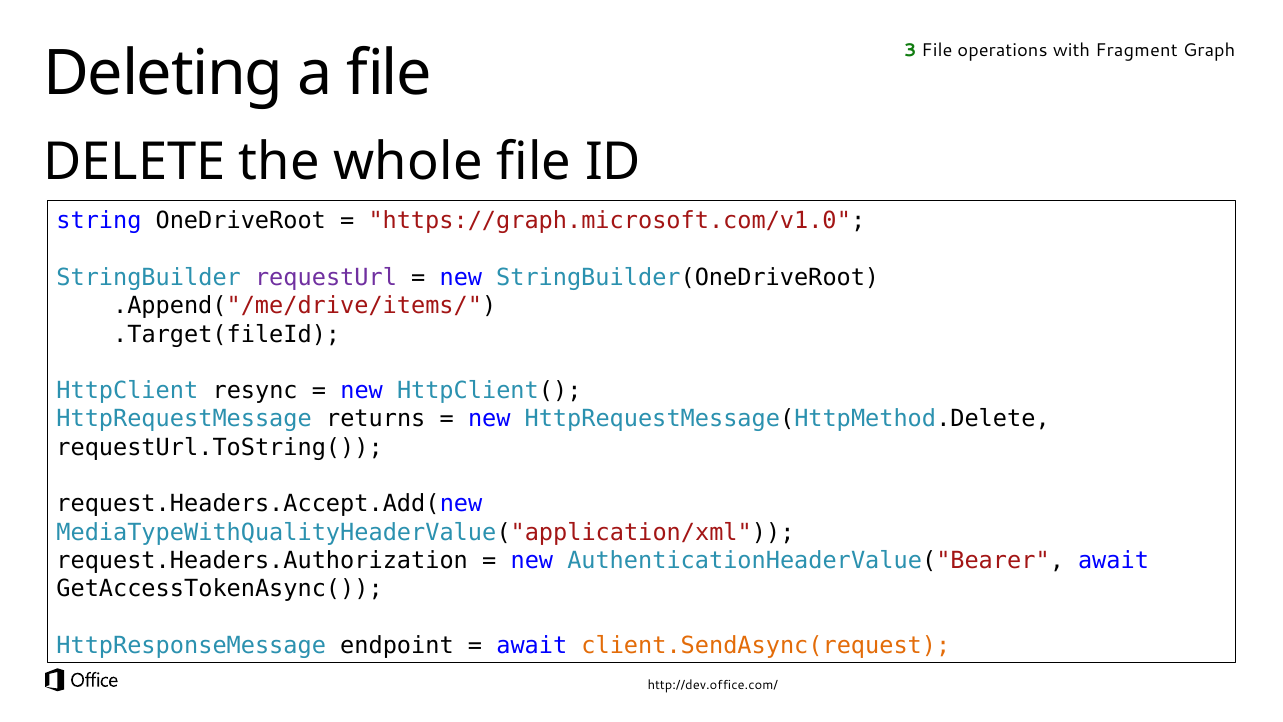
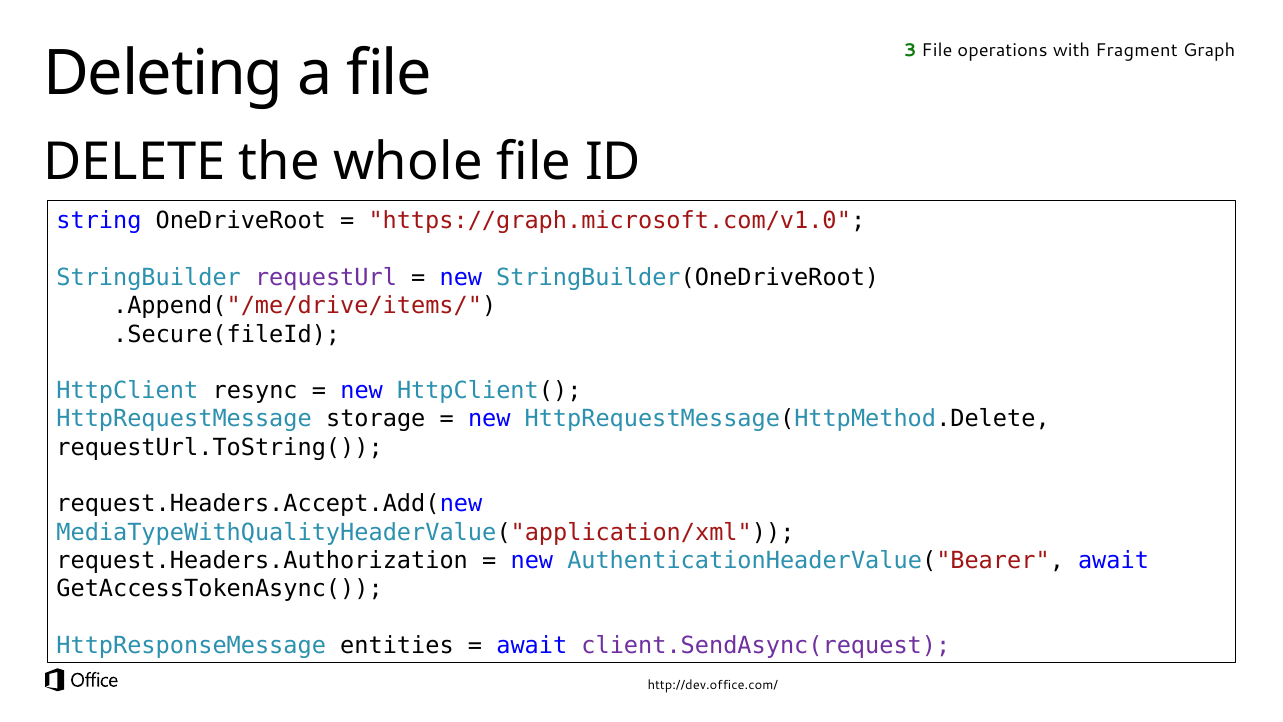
.Target(fileId: .Target(fileId -> .Secure(fileId (227, 334)
returns: returns -> storage (376, 419)
endpoint: endpoint -> entities (397, 645)
client.SendAsync(request colour: orange -> purple (766, 645)
